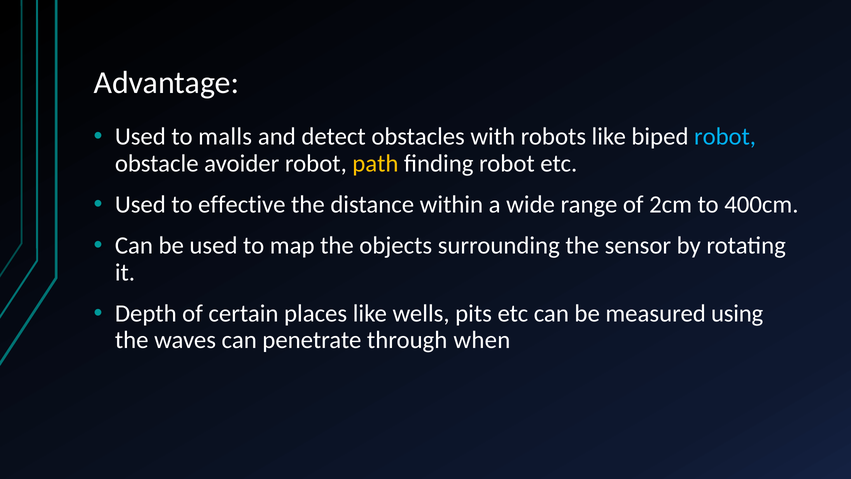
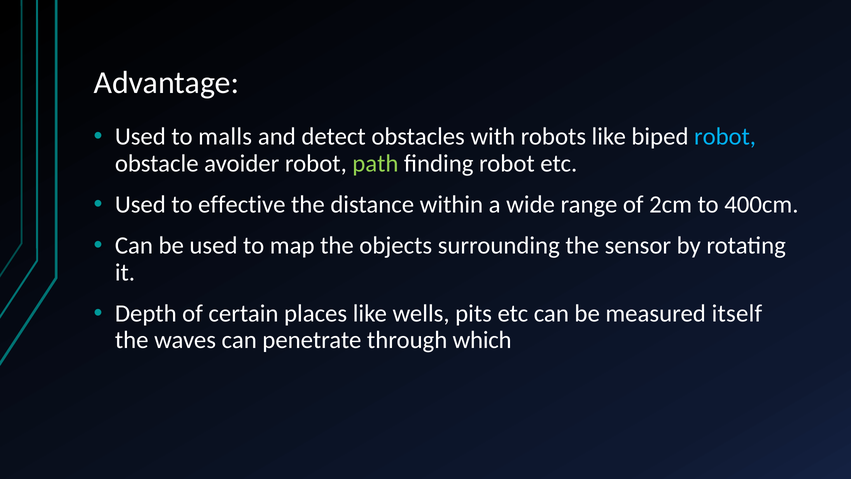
path colour: yellow -> light green (375, 163)
using: using -> itself (737, 313)
when: when -> which (482, 340)
